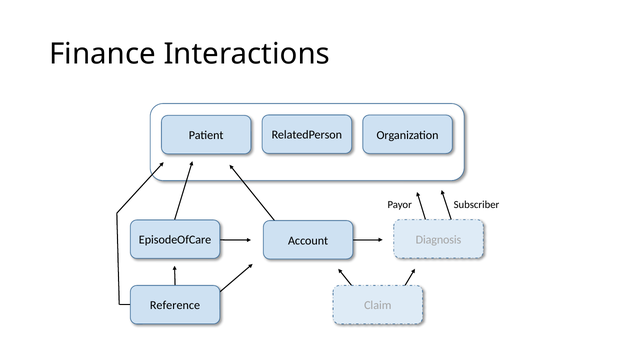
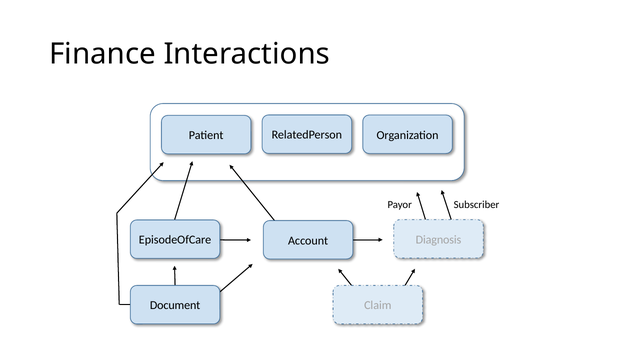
Reference: Reference -> Document (175, 306)
